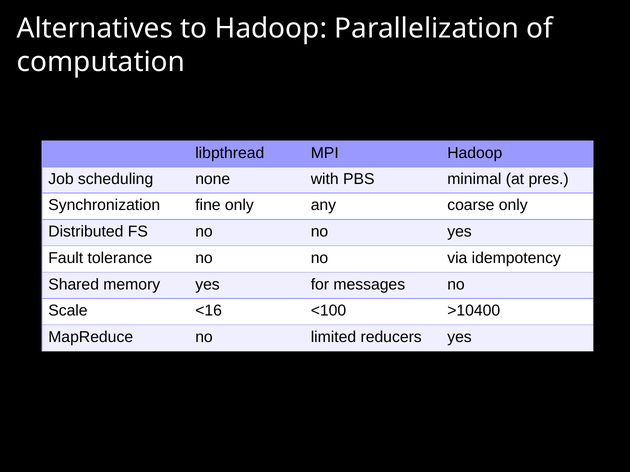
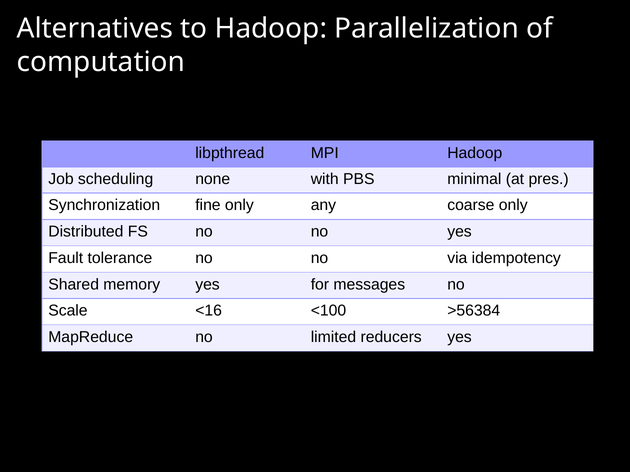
>10400: >10400 -> >56384 (474, 311)
